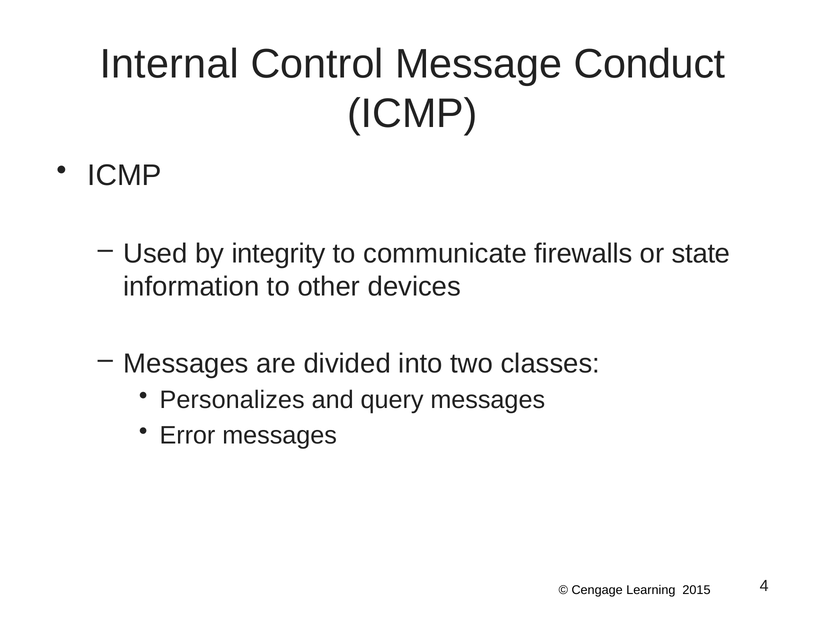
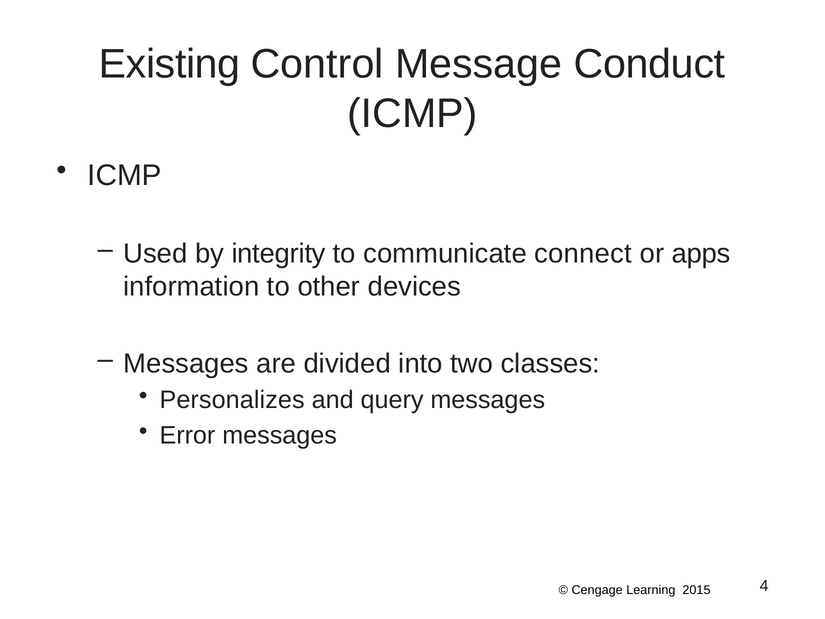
Internal: Internal -> Existing (170, 64)
firewalls: firewalls -> connect (583, 254)
state: state -> apps (701, 254)
